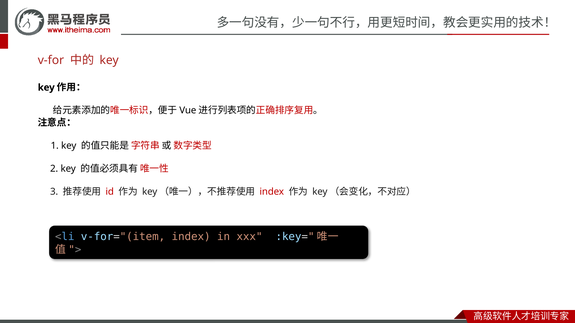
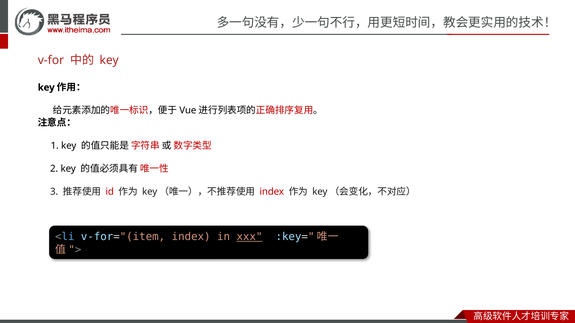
xxx underline: none -> present (249, 237)
